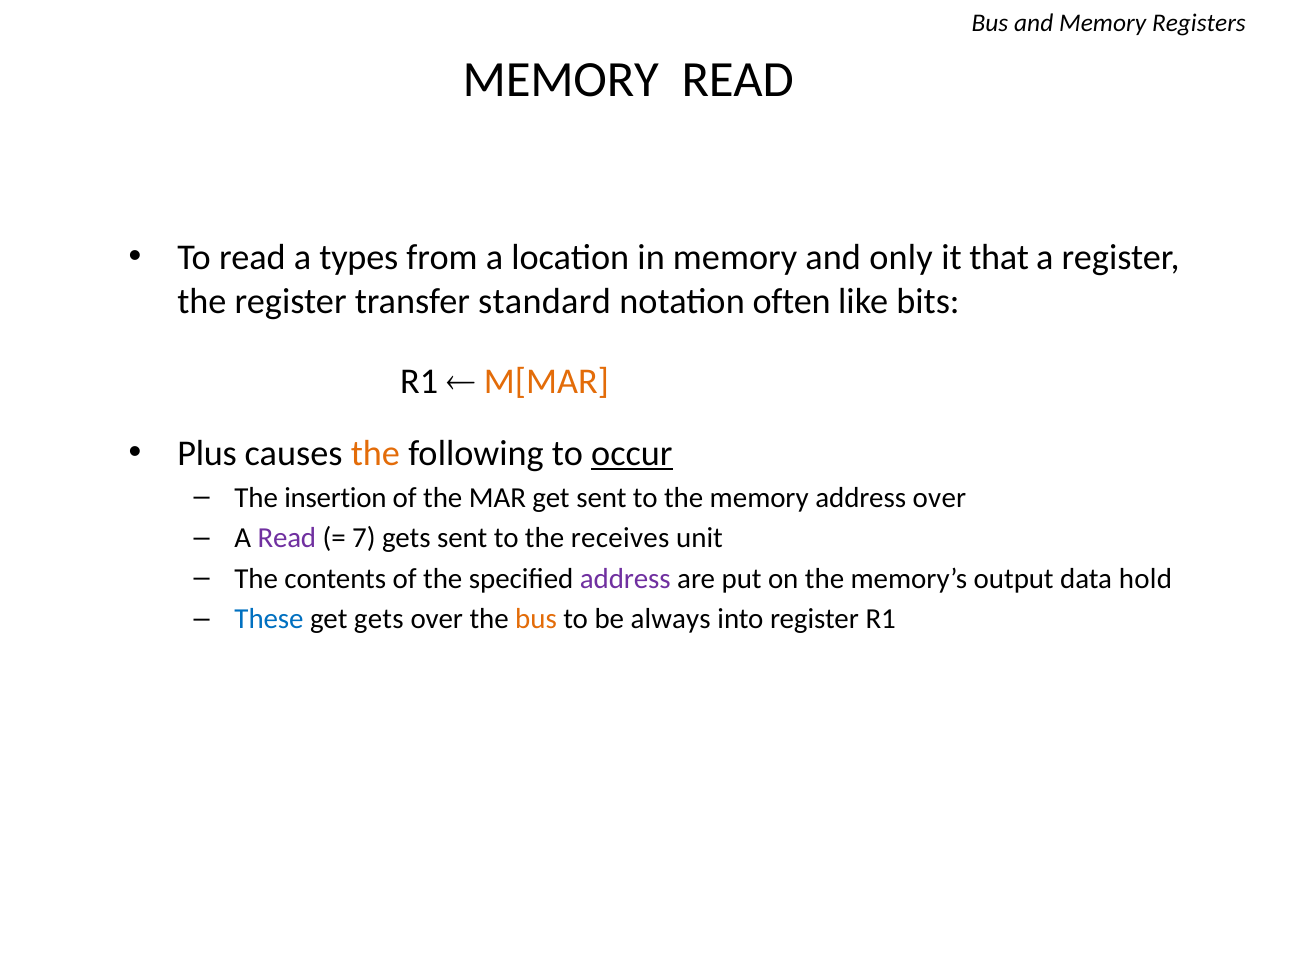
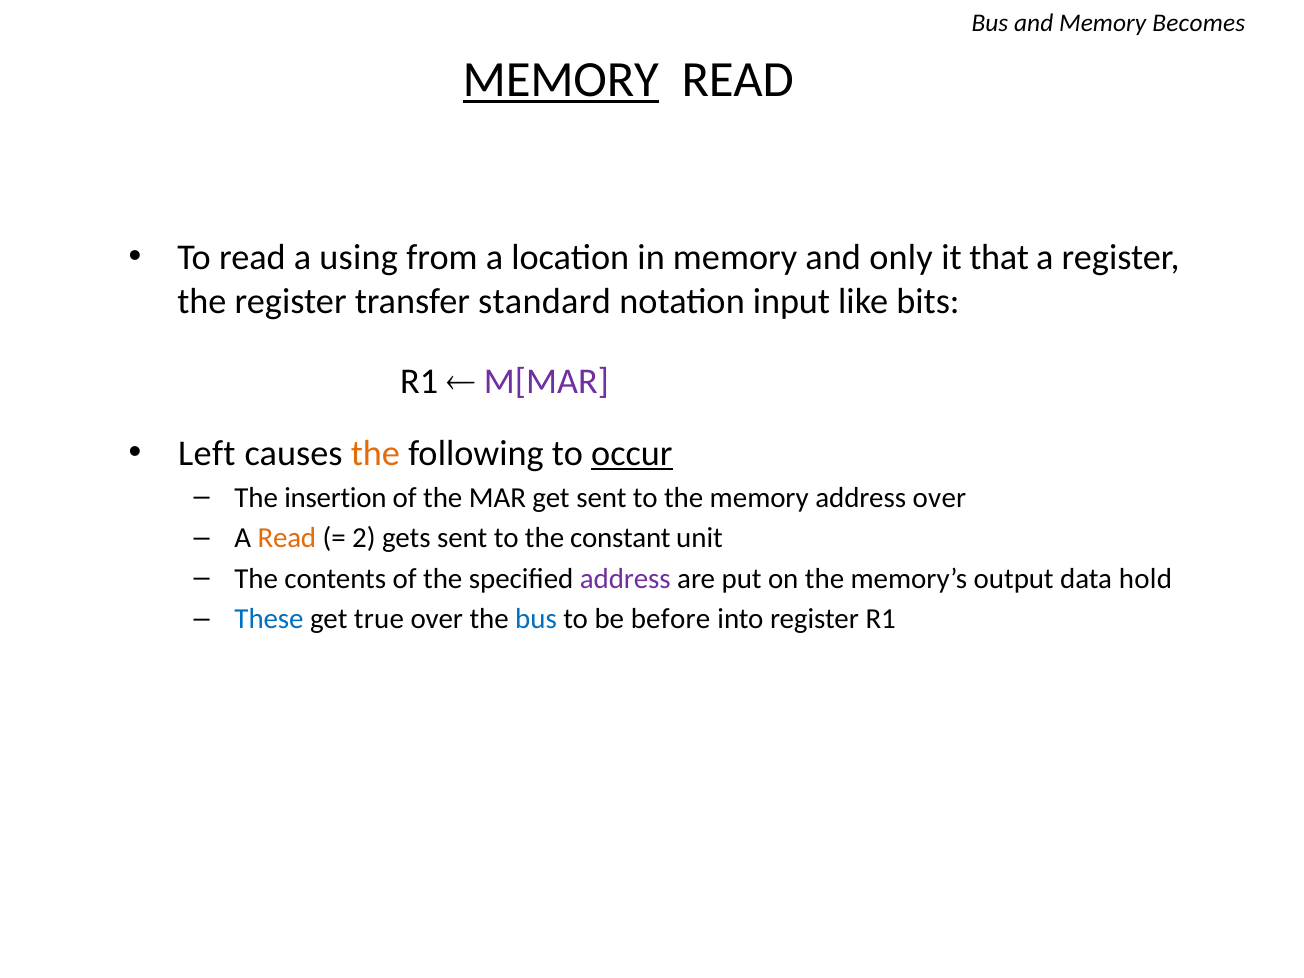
Registers: Registers -> Becomes (1199, 23)
MEMORY underline: none -> present (561, 80)
types: types -> using (359, 258)
often: often -> input (791, 301)
M[MAR colour: orange -> purple (546, 381)
Plus: Plus -> Left (207, 453)
Read colour: purple -> orange (287, 538)
7: 7 -> 2 (364, 538)
receives: receives -> constant (620, 538)
get gets: gets -> true (379, 619)
bus colour: orange -> blue (536, 619)
always: always -> before (671, 619)
